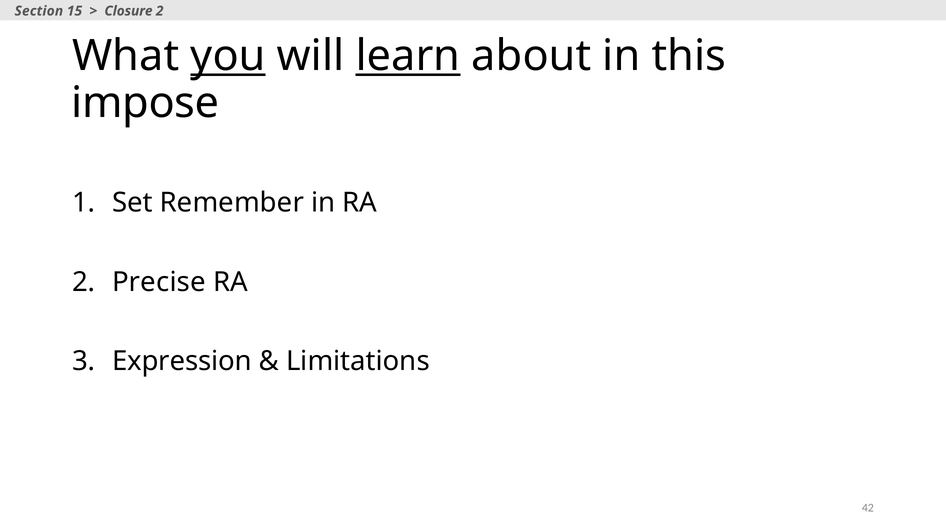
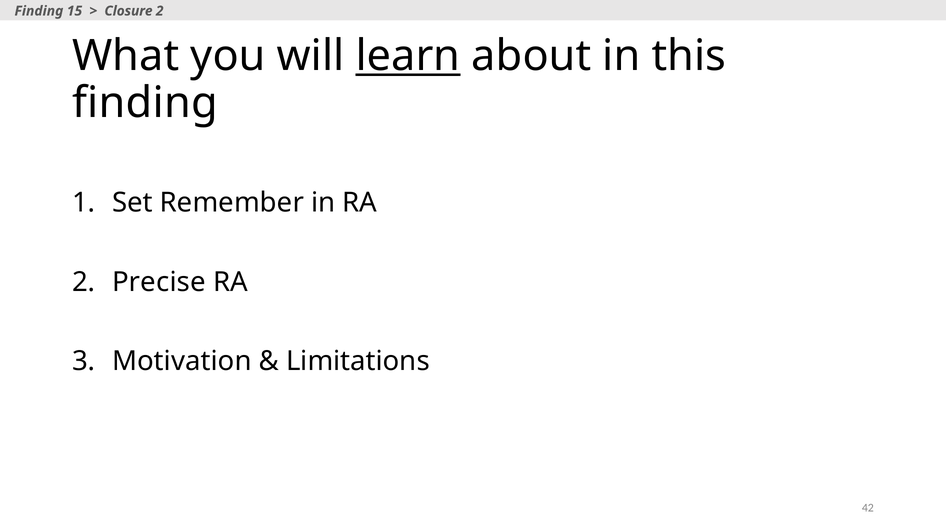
Section: Section -> Finding (39, 11)
you underline: present -> none (228, 56)
impose: impose -> finding (145, 103)
Expression: Expression -> Motivation (182, 361)
